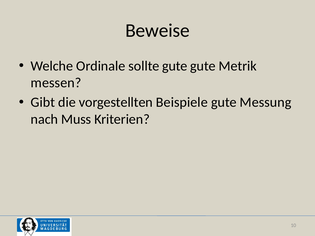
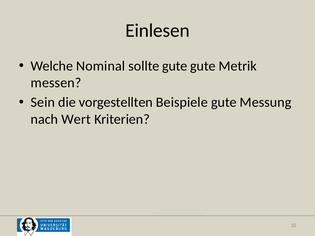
Beweise: Beweise -> Einlesen (158, 30)
Ordinale: Ordinale -> Nominal (101, 66)
Gibt: Gibt -> Sein (43, 102)
Muss: Muss -> Wert (76, 119)
